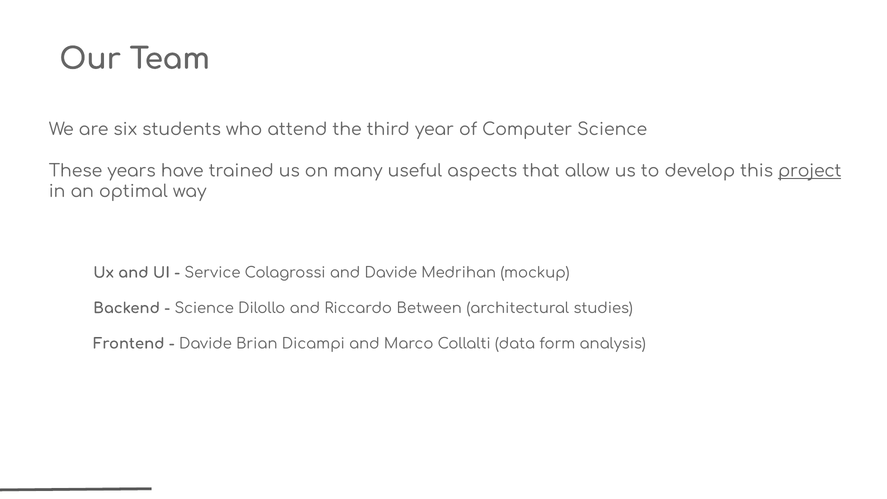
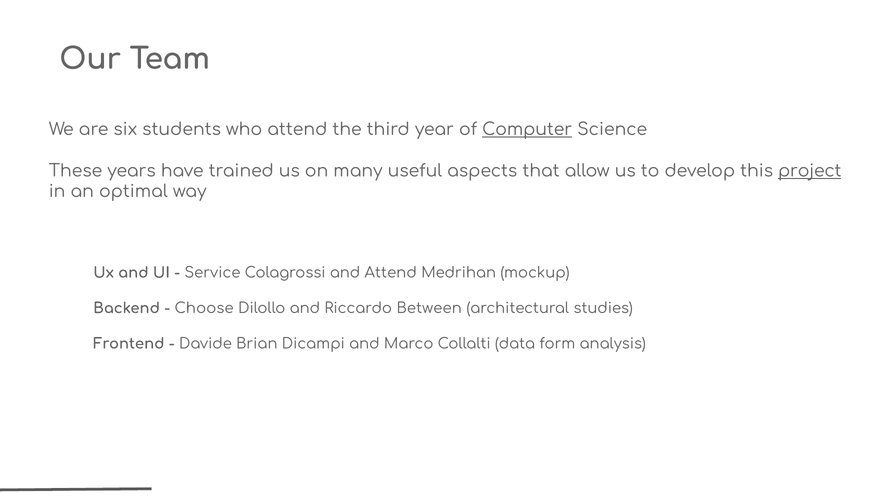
Computer underline: none -> present (527, 129)
and Davide: Davide -> Attend (391, 273)
Science: Science -> Choose (204, 308)
